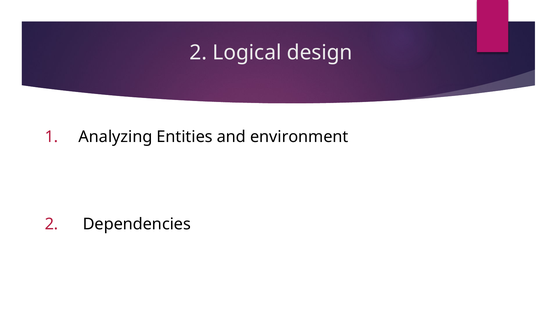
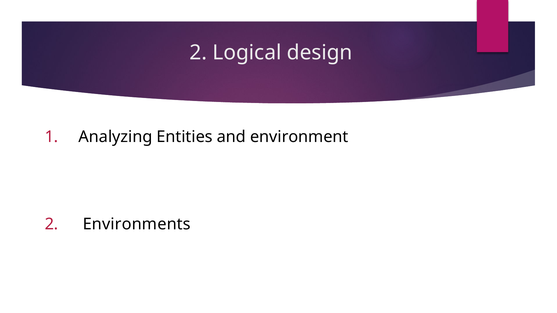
Dependencies: Dependencies -> Environments (137, 224)
